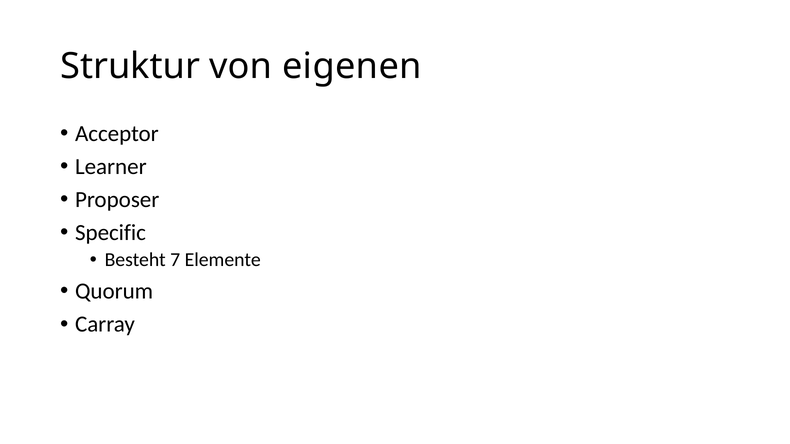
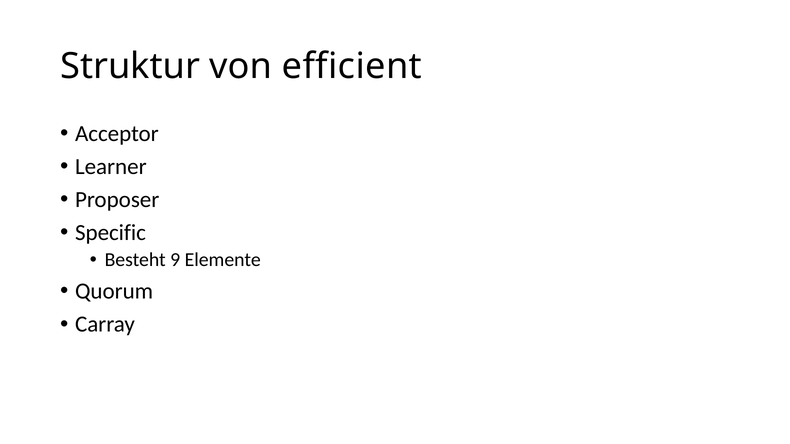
eigenen: eigenen -> efficient (352, 66)
7: 7 -> 9 (175, 260)
